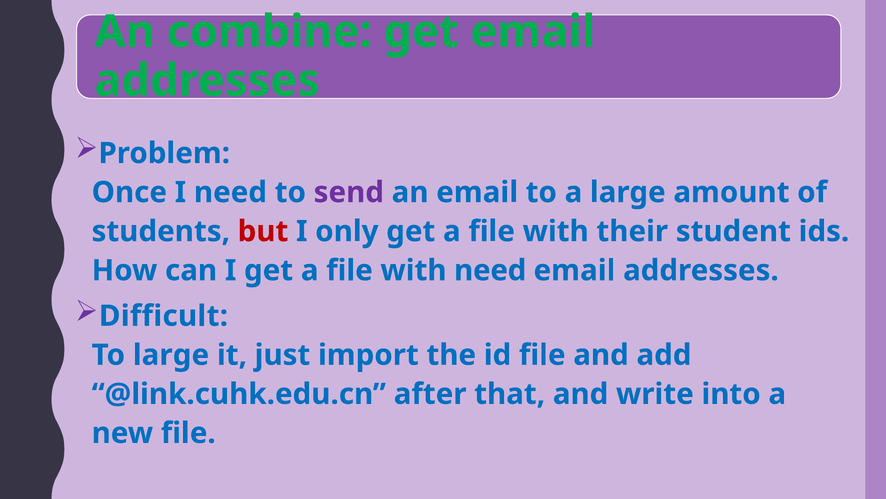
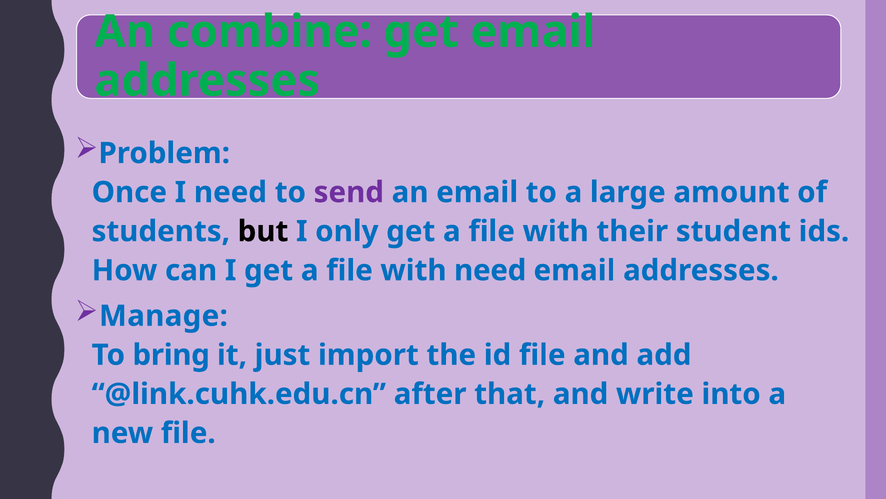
but colour: red -> black (263, 231)
Difficult: Difficult -> Manage (163, 316)
To large: large -> bring (171, 355)
